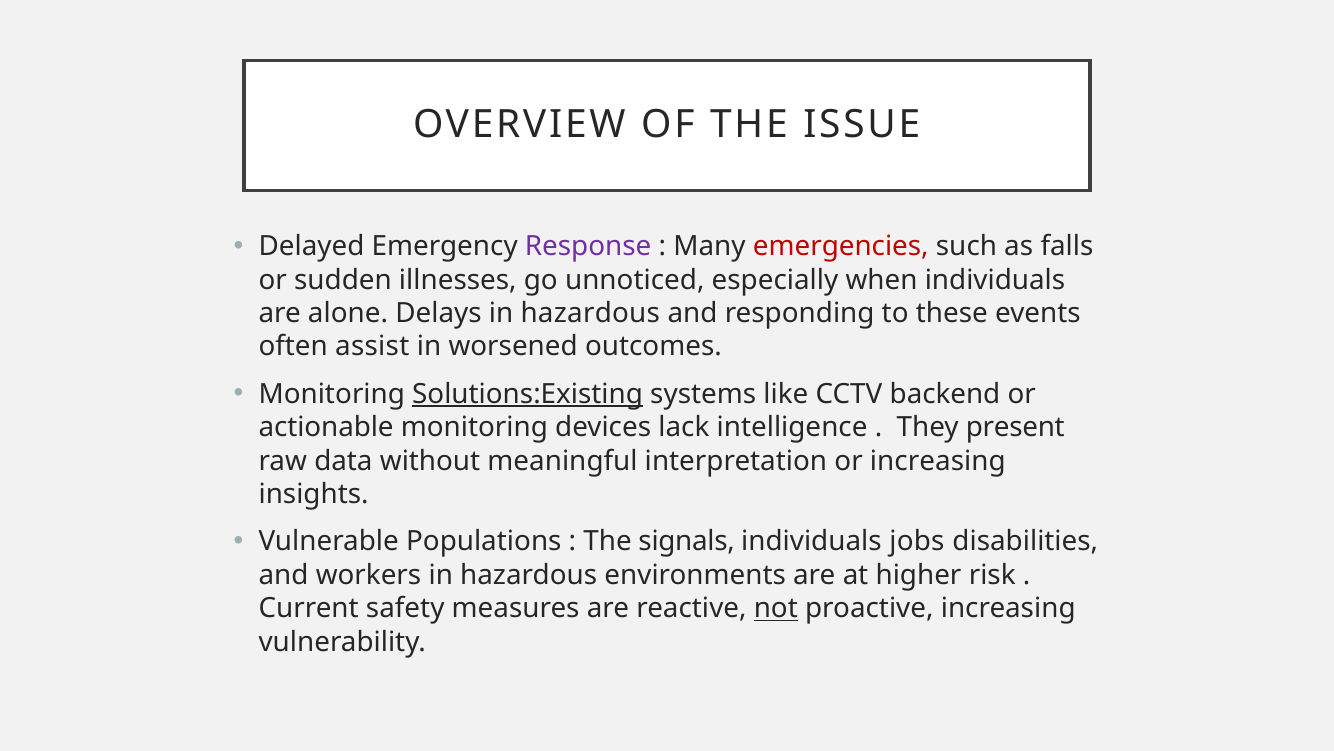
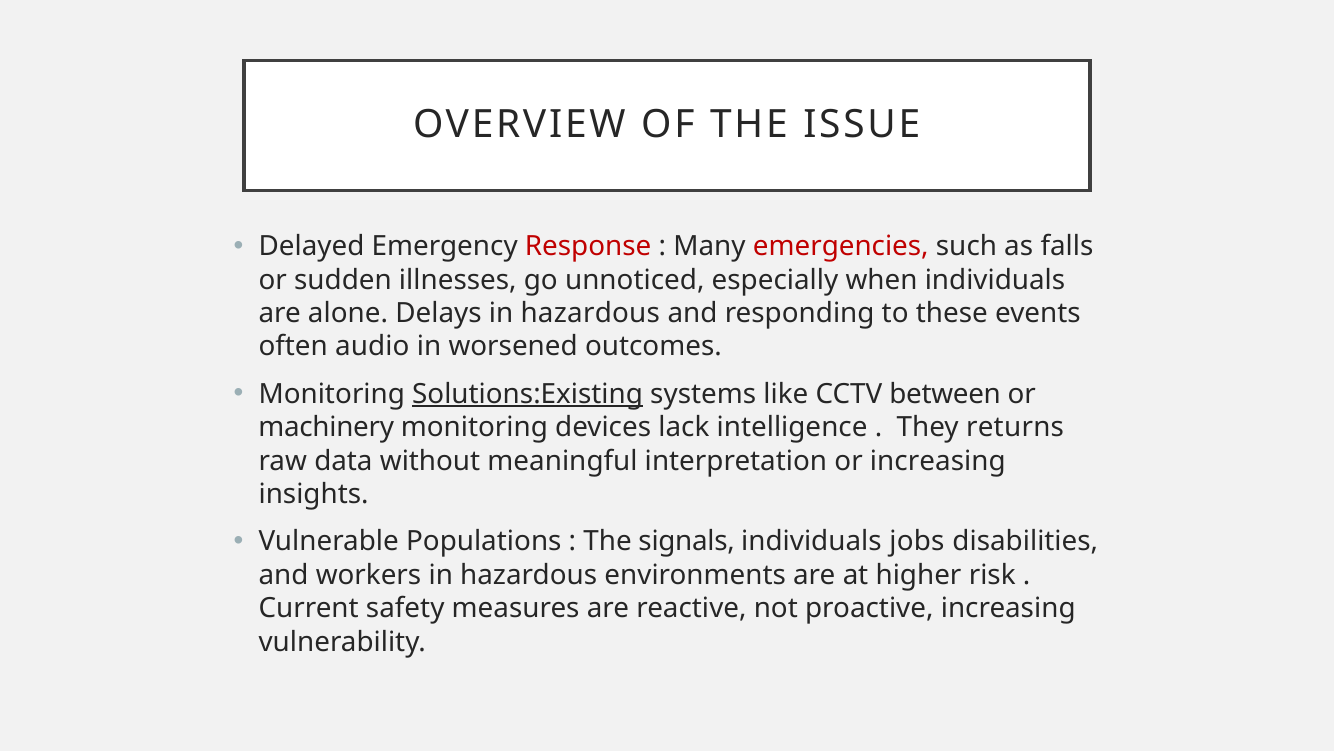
Response colour: purple -> red (588, 246)
assist: assist -> audio (372, 346)
backend: backend -> between (945, 394)
actionable: actionable -> machinery (326, 427)
present: present -> returns (1015, 427)
not underline: present -> none (776, 608)
